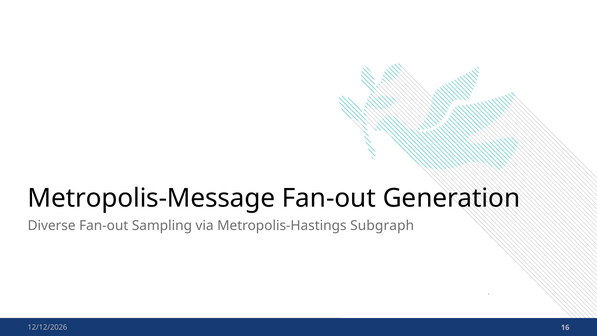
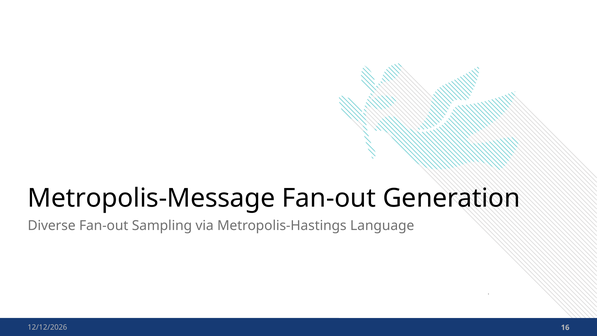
Subgraph: Subgraph -> Language (382, 225)
